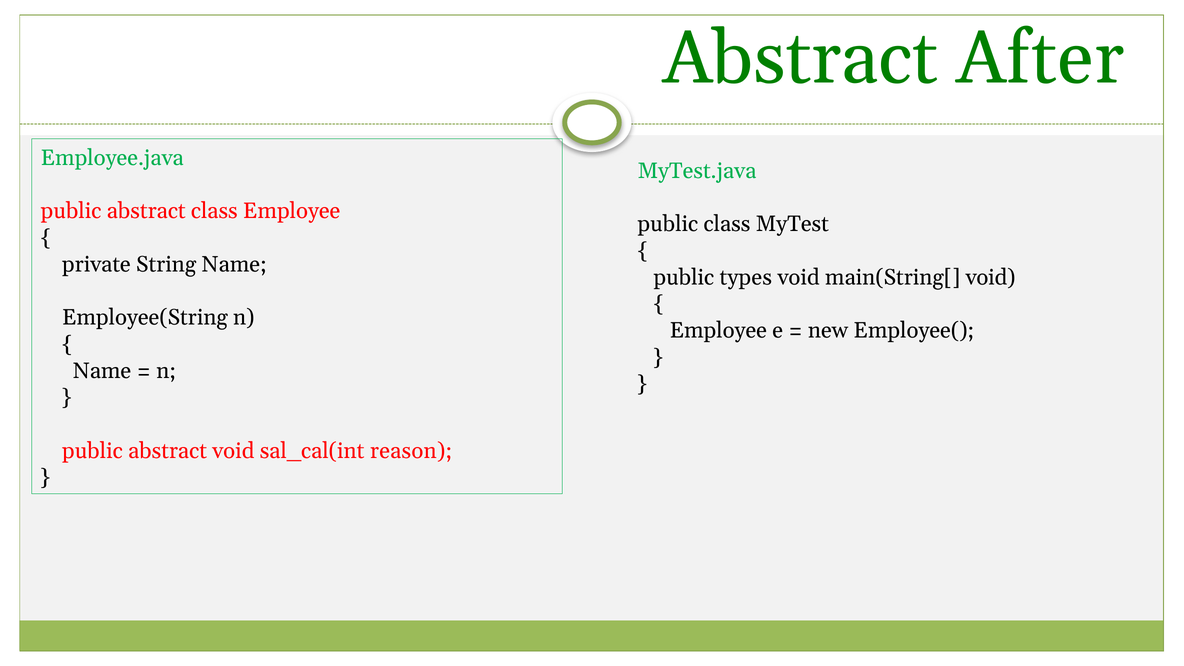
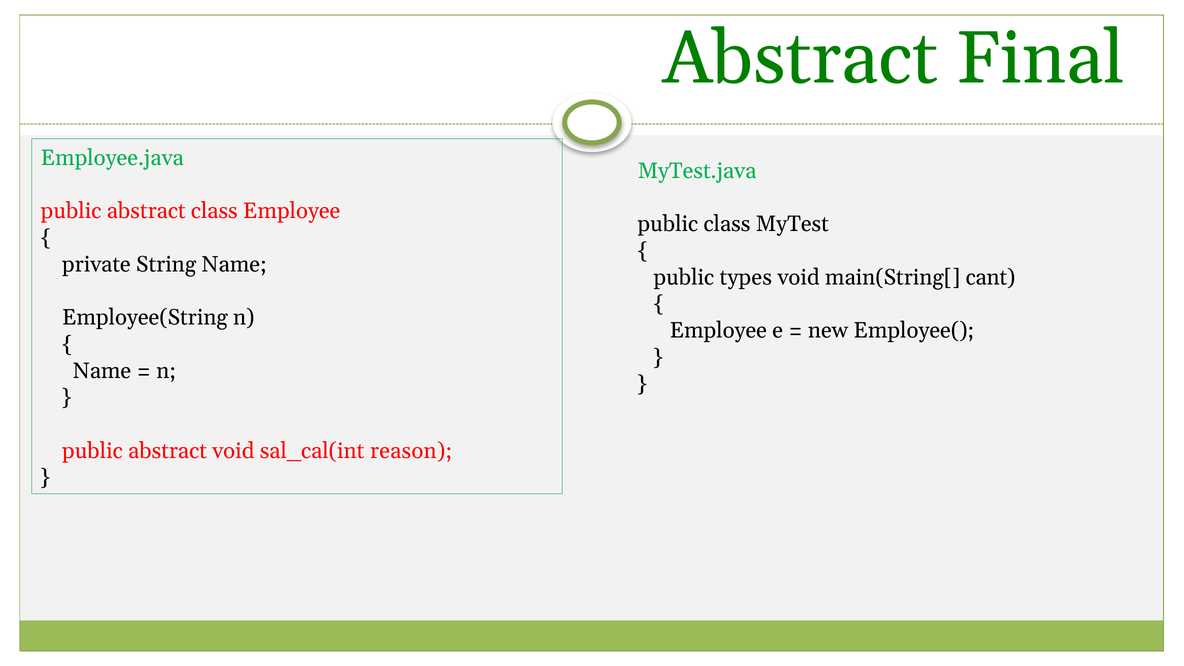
After: After -> Final (1040, 59)
main(String[ void: void -> cant (991, 277)
